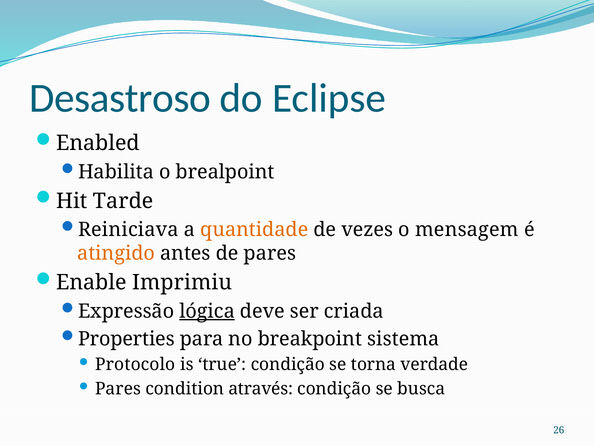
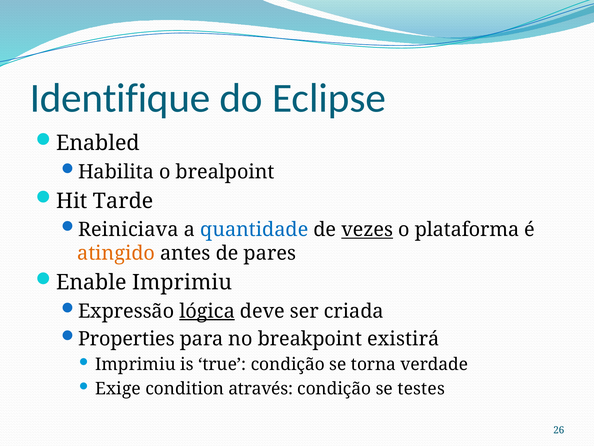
Desastroso: Desastroso -> Identifique (120, 98)
quantidade colour: orange -> blue (254, 229)
vezes underline: none -> present (367, 229)
mensagem: mensagem -> plataforma (467, 229)
sistema: sistema -> existirá (403, 339)
Protocolo: Protocolo -> Imprimiu (135, 364)
Pares: Pares -> Exige (118, 388)
busca: busca -> testes (421, 388)
